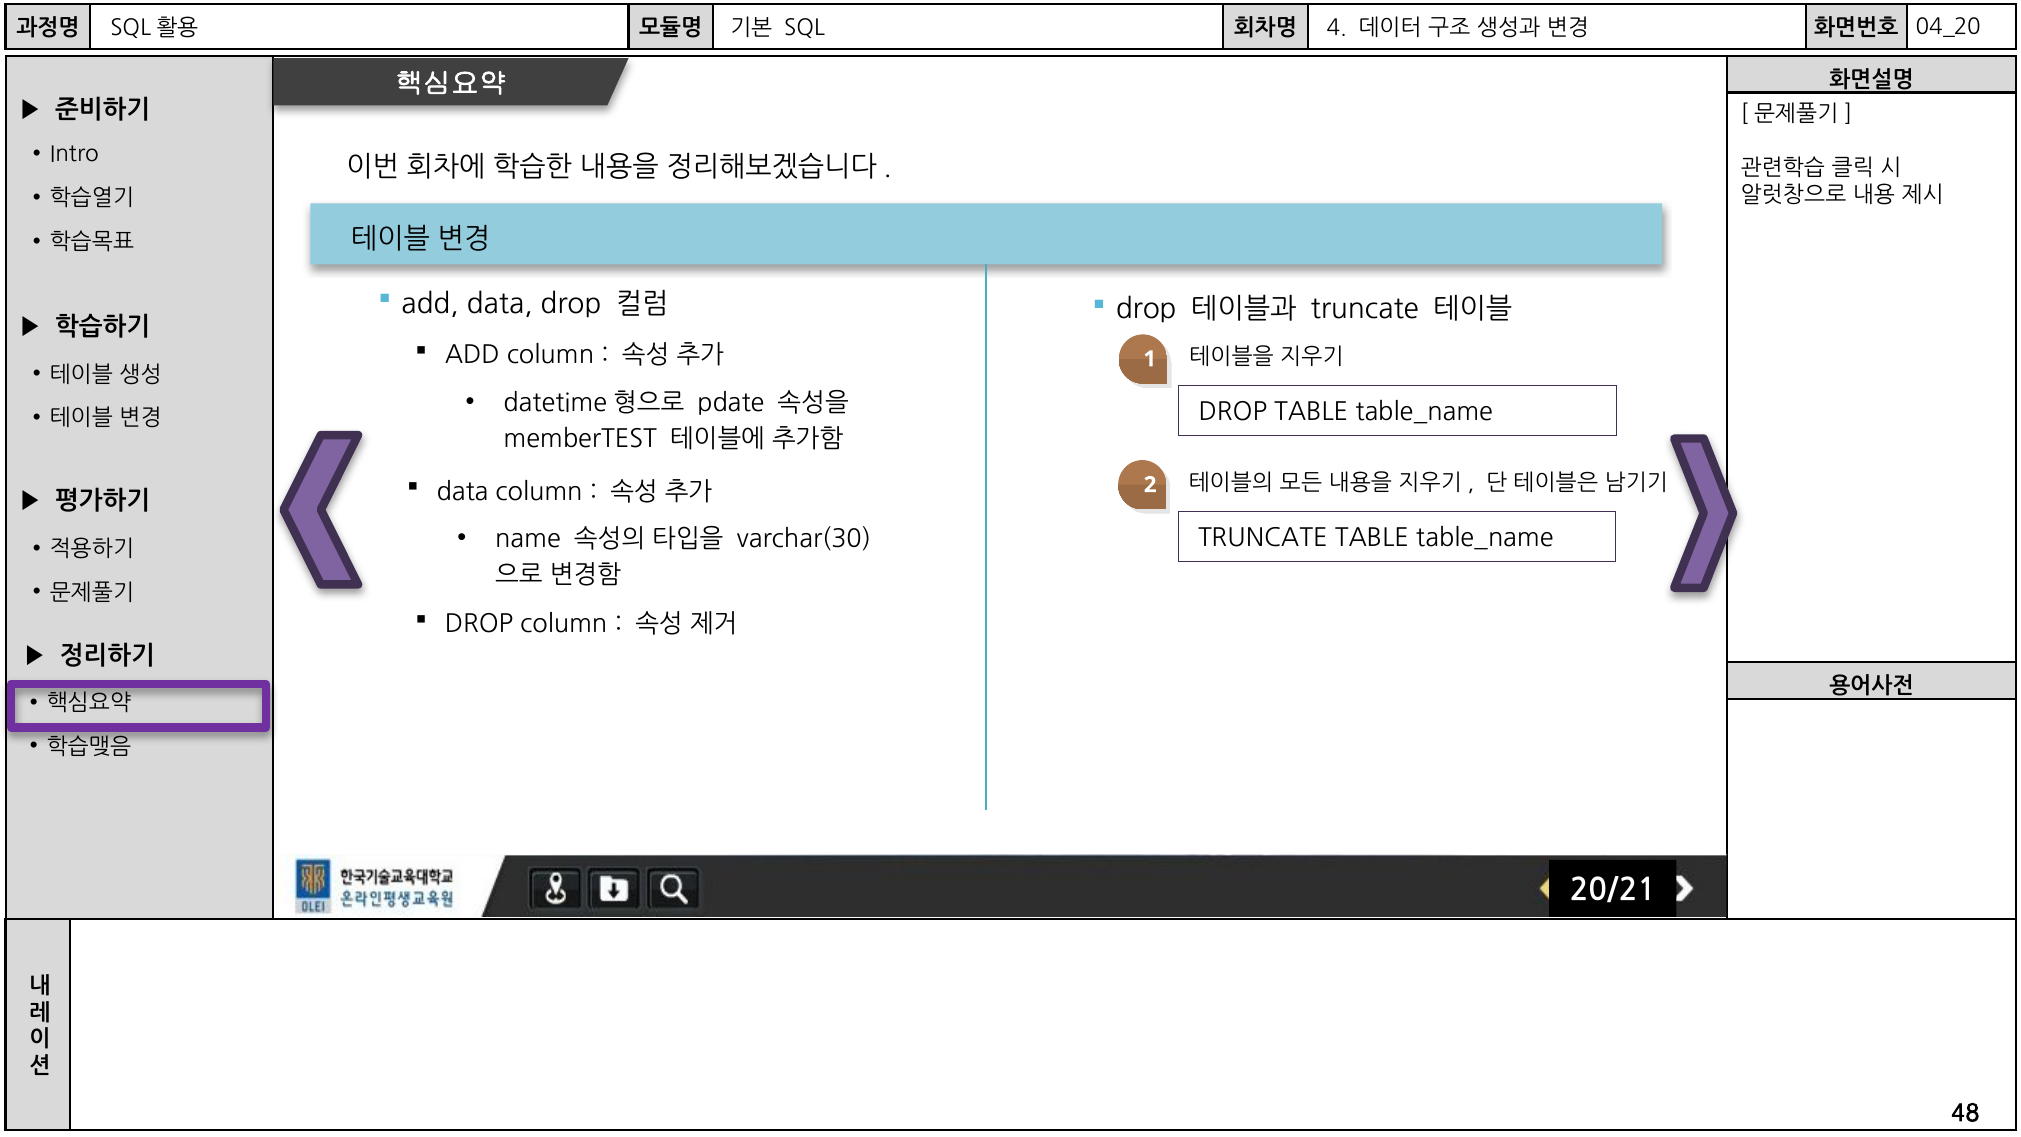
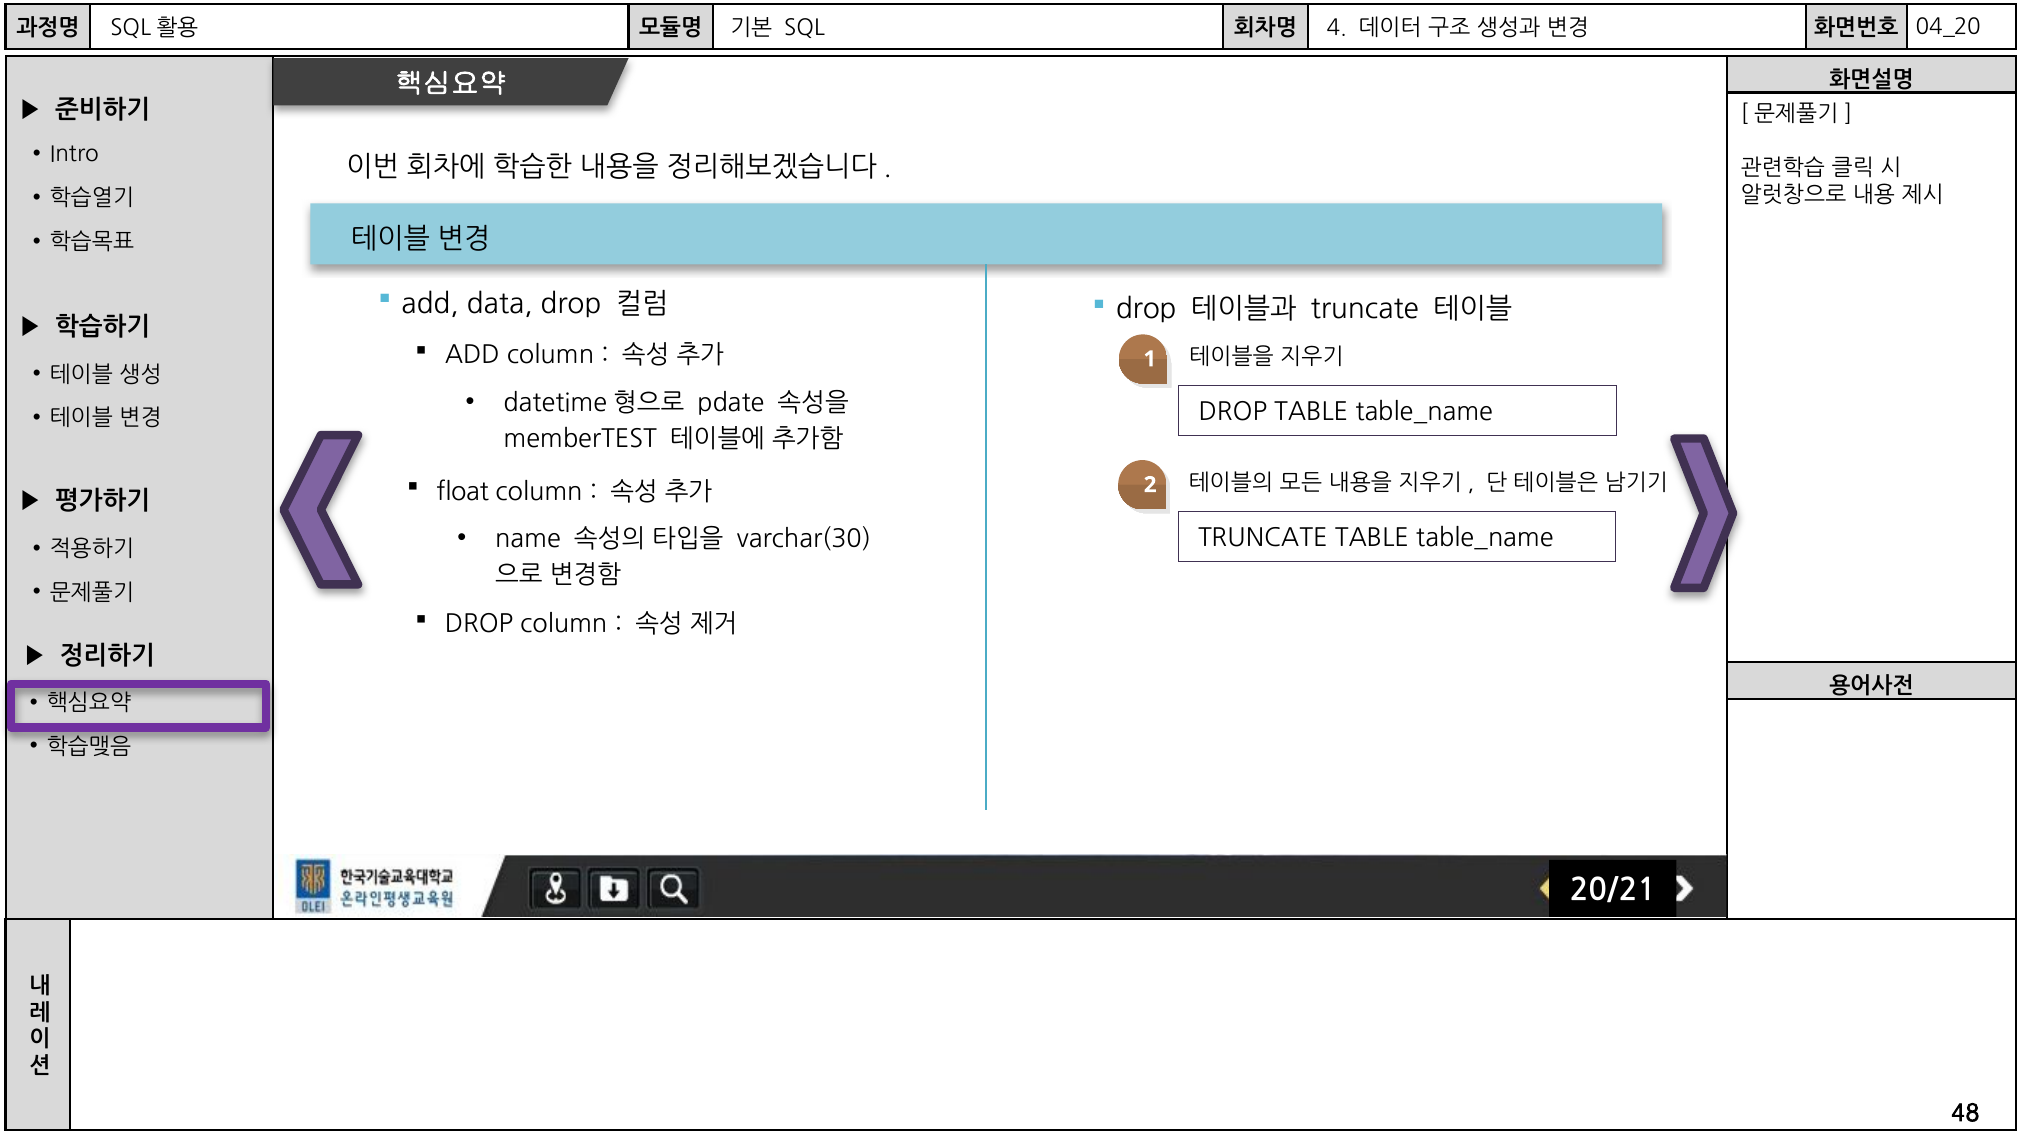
data: data -> float (463, 492)
